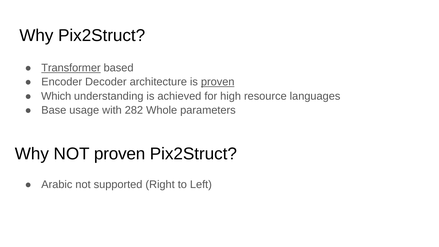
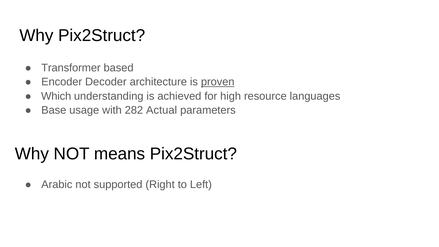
Transformer underline: present -> none (71, 68)
Whole: Whole -> Actual (162, 110)
NOT proven: proven -> means (120, 154)
